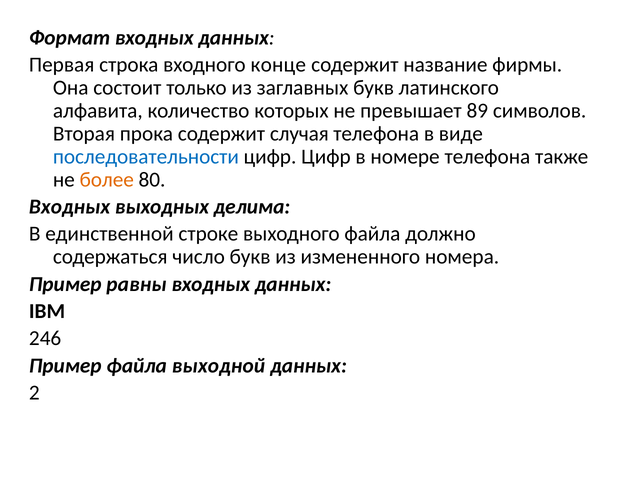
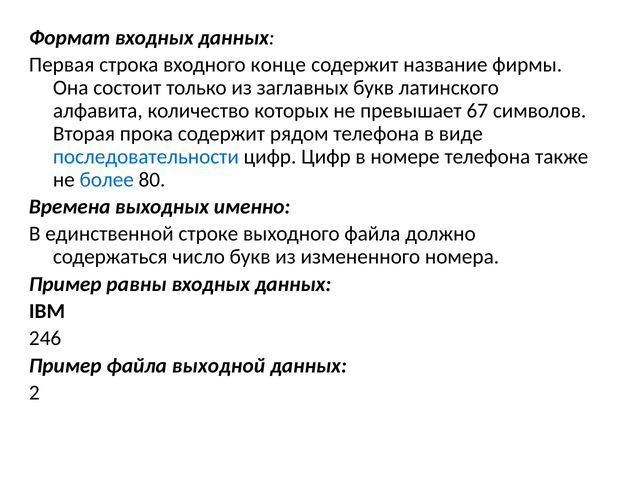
89: 89 -> 67 (477, 111)
случая: случая -> рядом (299, 134)
более colour: orange -> blue (107, 180)
Входных: Входных -> Времена (70, 207)
делима: делима -> именно (252, 207)
